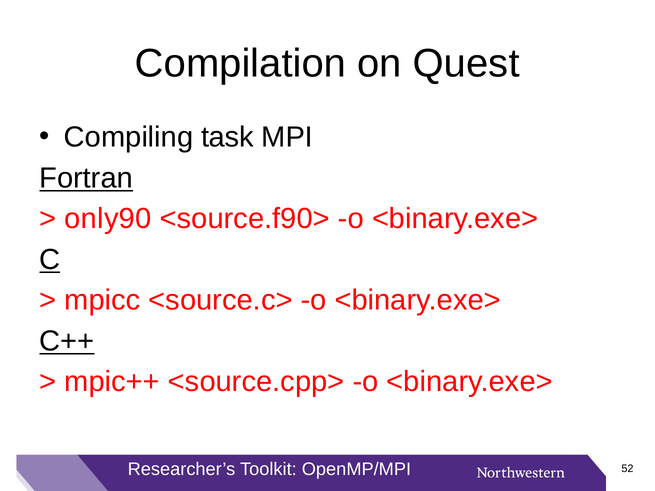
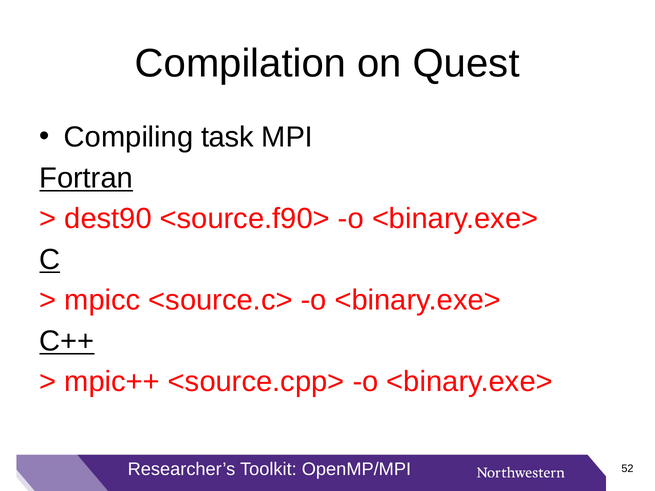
only90: only90 -> dest90 (108, 219)
